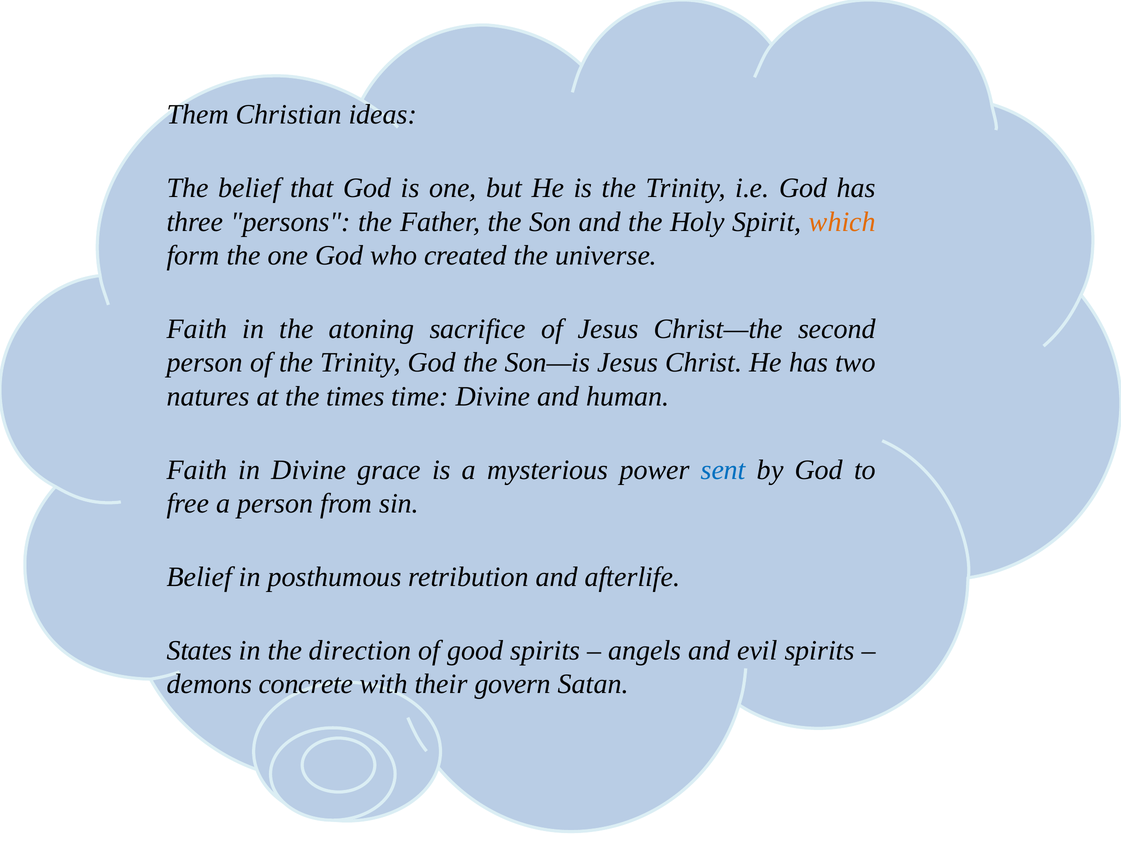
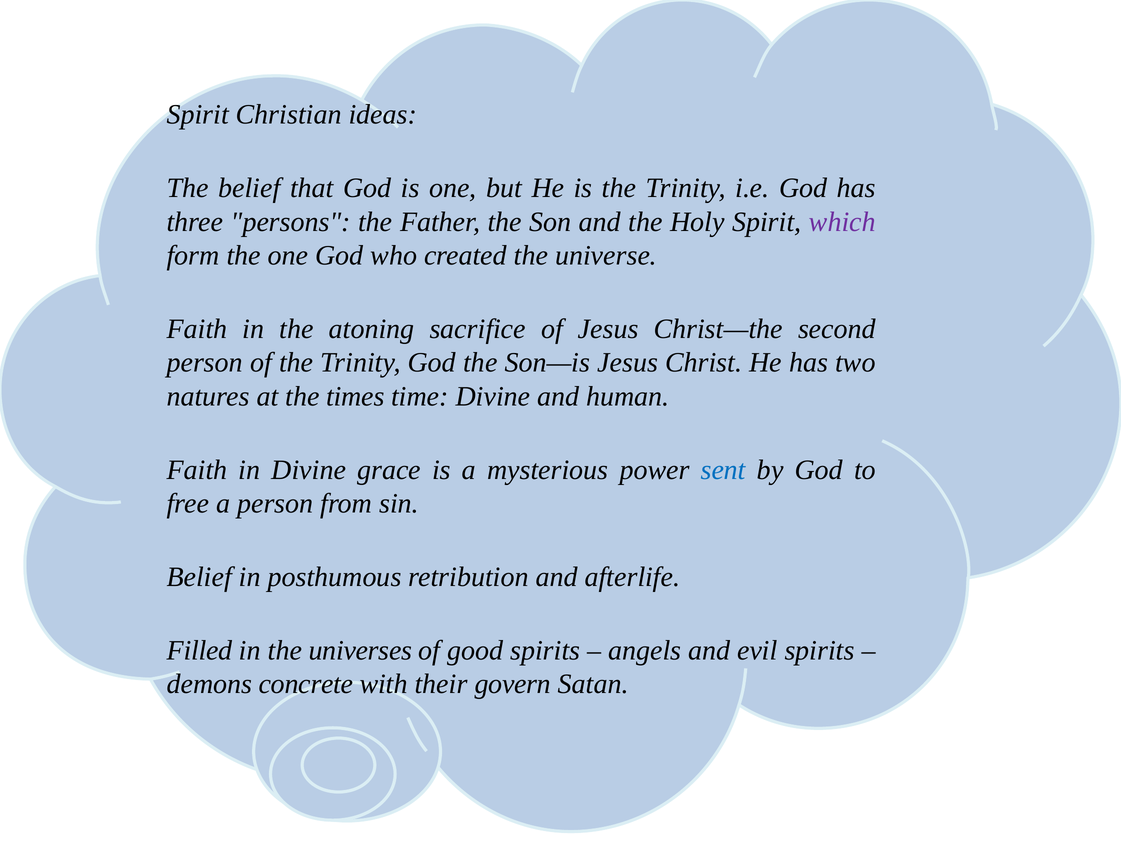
Them: Them -> Spirit (198, 115)
which colour: orange -> purple (842, 222)
States: States -> Filled (200, 650)
direction: direction -> universes (360, 650)
